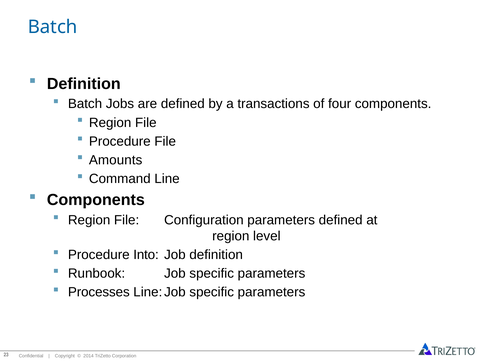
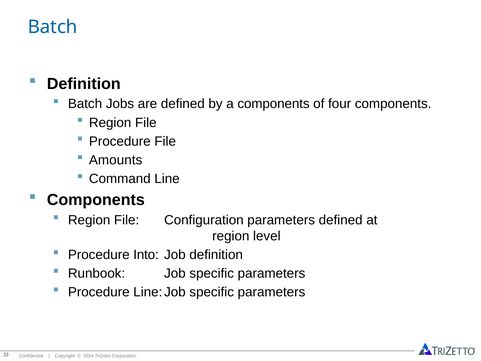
a transactions: transactions -> components (274, 104)
Processes: Processes -> Procedure (99, 292)
